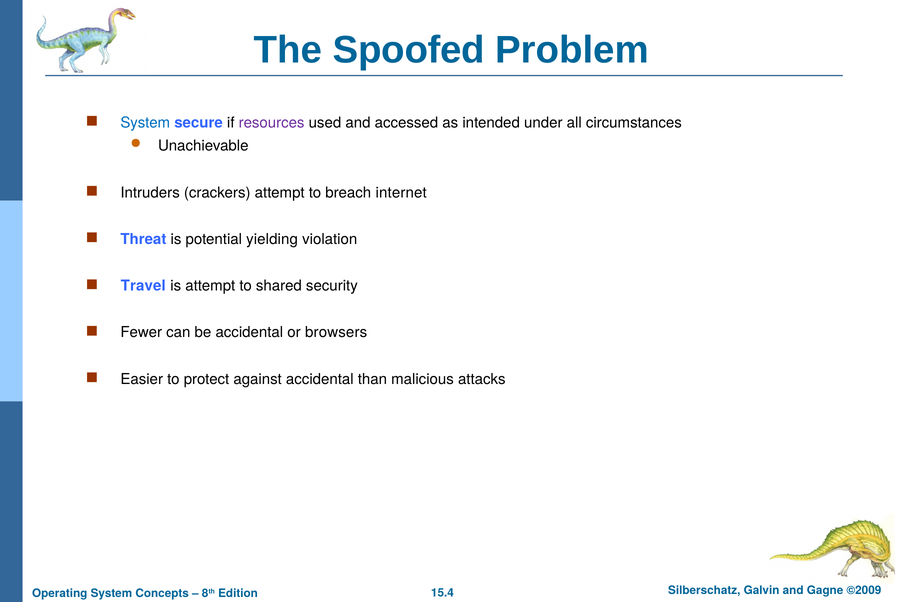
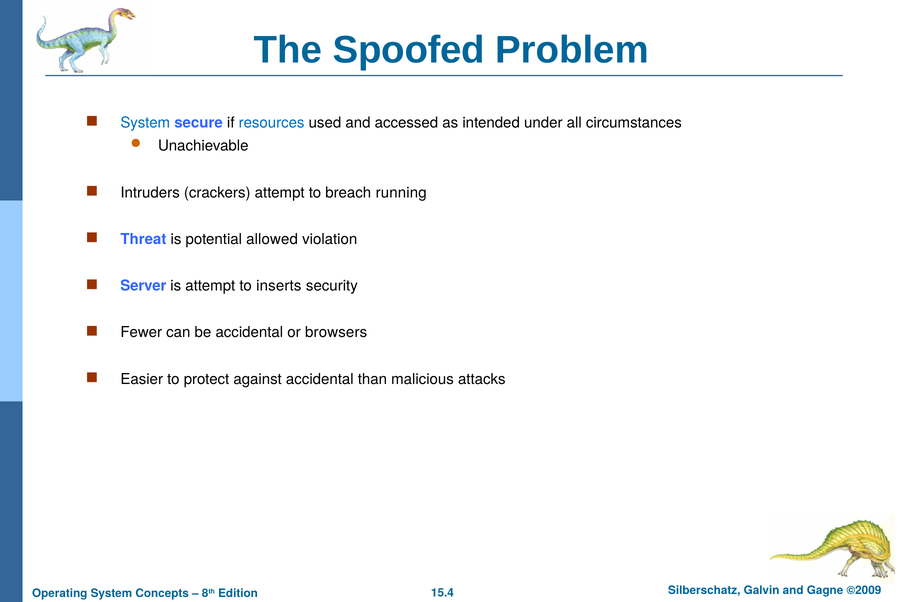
resources colour: purple -> blue (272, 123)
internet: internet -> running (401, 193)
yielding: yielding -> allowed (272, 239)
Travel: Travel -> Server (143, 286)
shared: shared -> inserts (279, 286)
